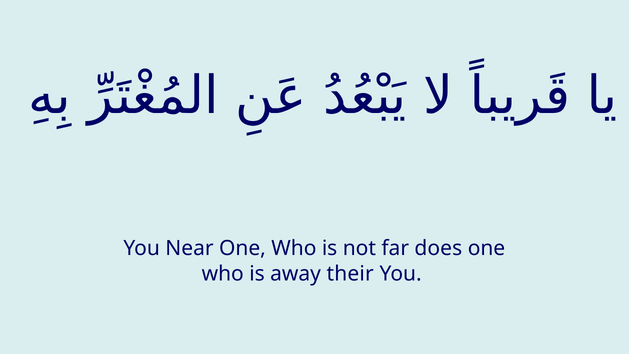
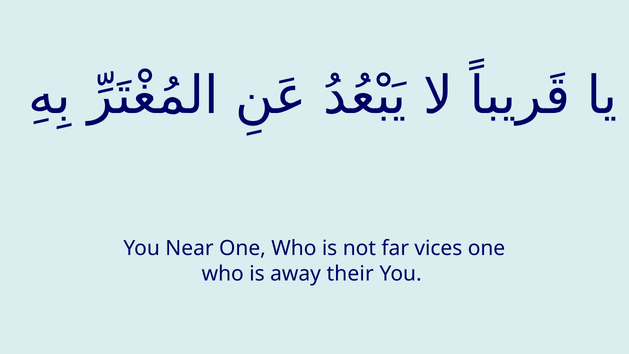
does: does -> vices (438, 248)
